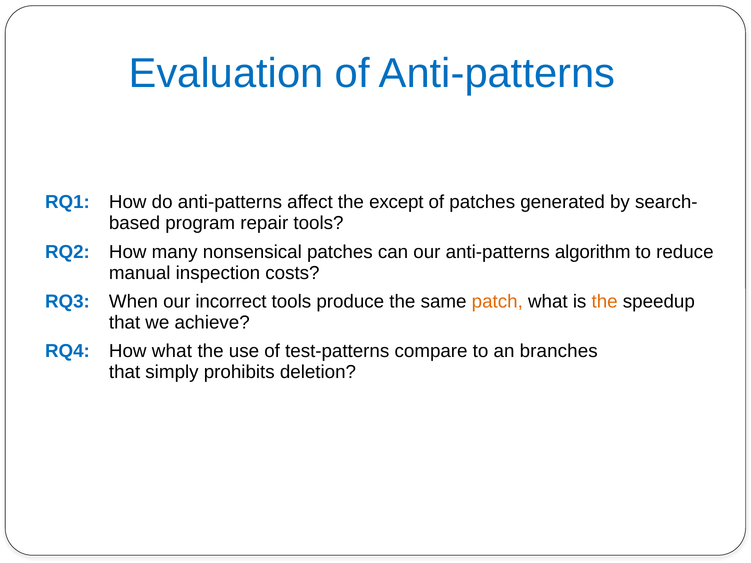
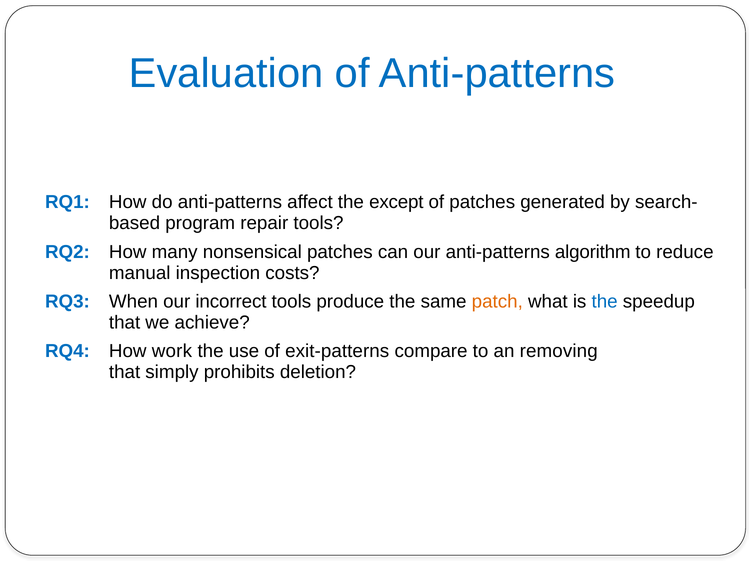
the colour: orange -> blue (605, 302)
How what: what -> work (172, 351)
test-patterns: test-patterns -> exit-patterns (337, 351)
branches: branches -> removing (559, 351)
